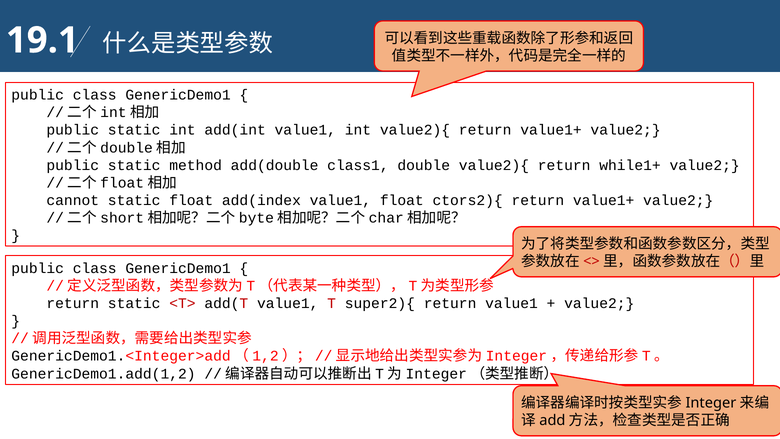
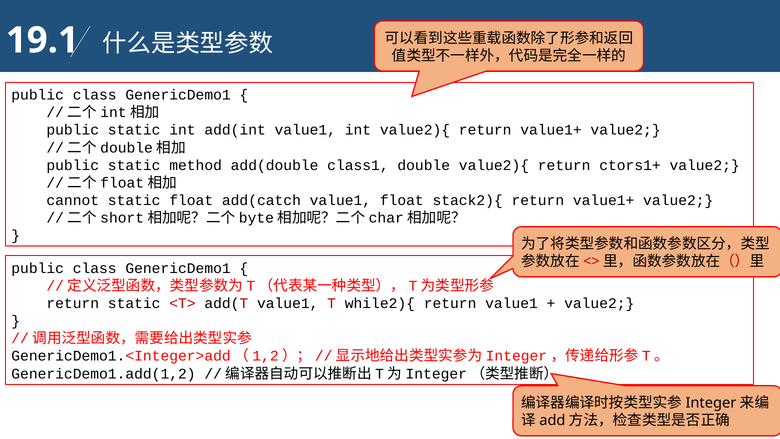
while1+: while1+ -> ctors1+ (630, 165)
add(index: add(index -> add(catch (261, 200)
ctors2){: ctors2){ -> stack2){ (468, 200)
super2){: super2){ -> while2){ (380, 303)
